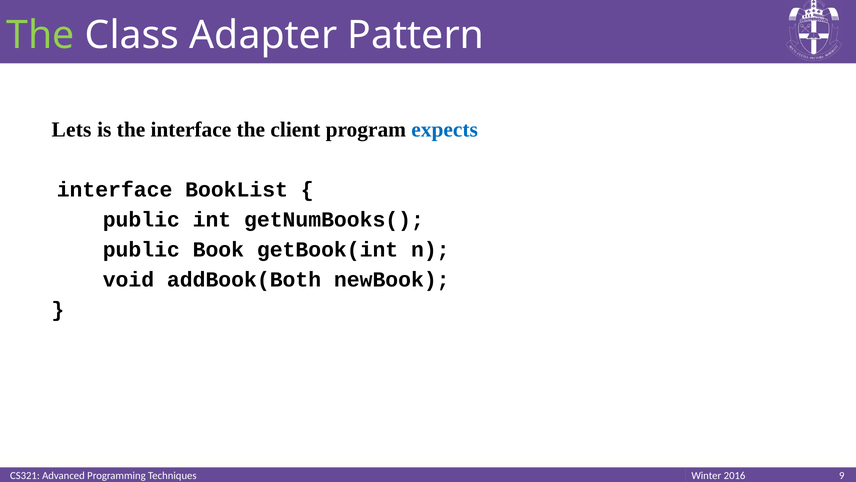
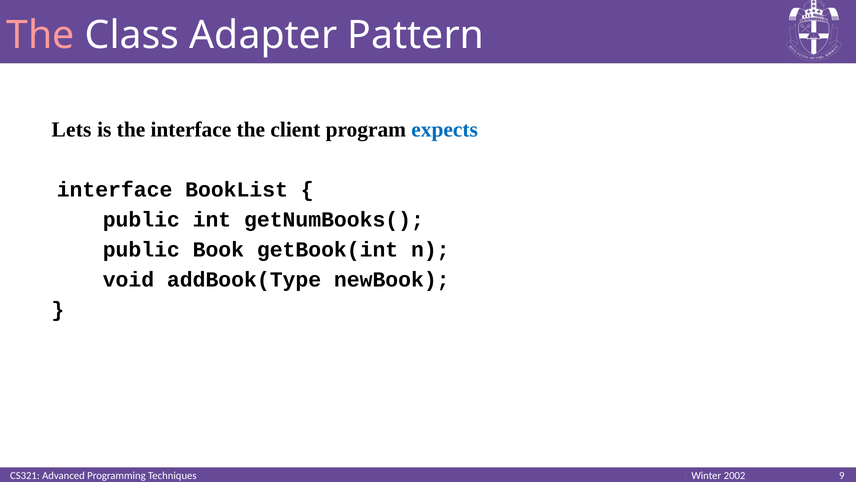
The colour: light green -> pink (40, 35)
addBook(Both: addBook(Both -> addBook(Type (244, 279)
2016: 2016 -> 2002 (735, 475)
